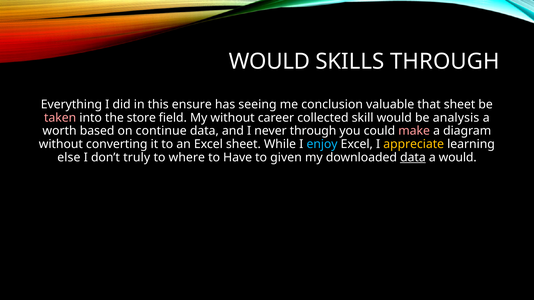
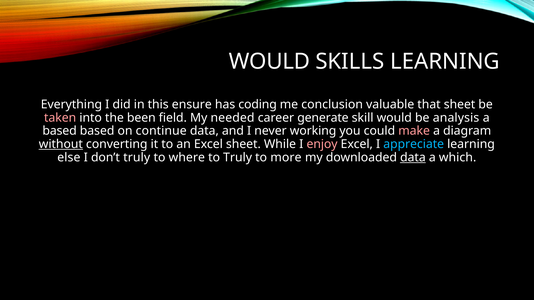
SKILLS THROUGH: THROUGH -> LEARNING (445, 62)
seeing: seeing -> coding (258, 105)
store: store -> been (141, 118)
My without: without -> needed (233, 118)
collected: collected -> generate (323, 118)
worth: worth -> based (60, 131)
never through: through -> working (313, 131)
without underline: none -> present (61, 144)
enjoy colour: light blue -> pink (322, 144)
appreciate colour: yellow -> light blue (414, 144)
to Have: Have -> Truly (238, 158)
given: given -> more (286, 158)
a would: would -> which (458, 158)
